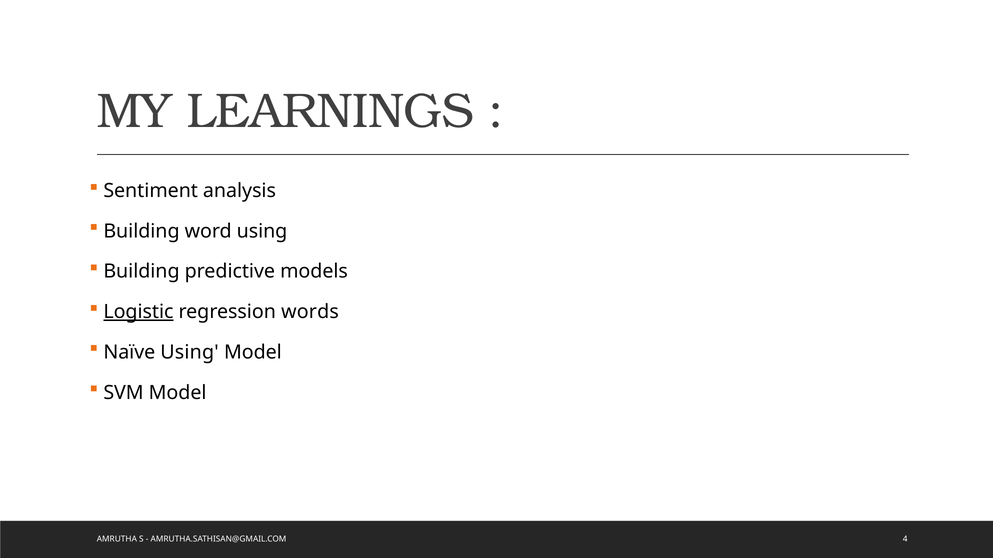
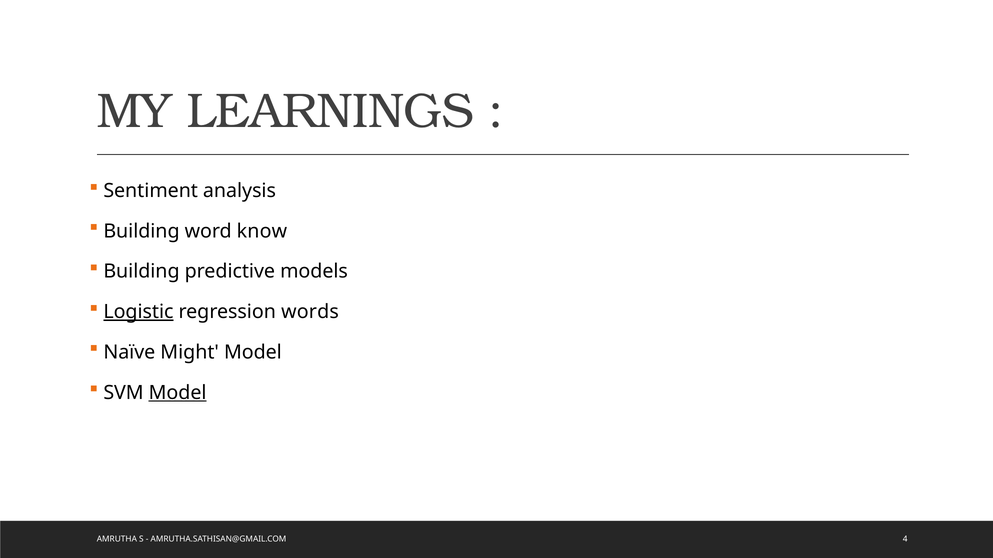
word using: using -> know (262, 231)
Naïve Using: Using -> Might (190, 353)
Model underline: none -> present (178, 393)
